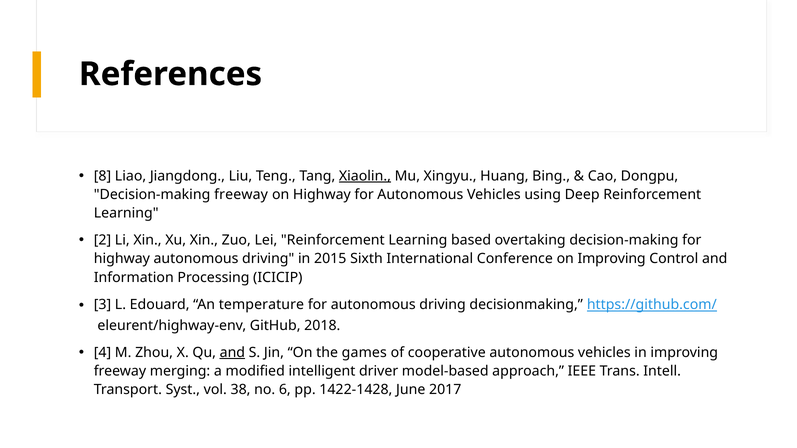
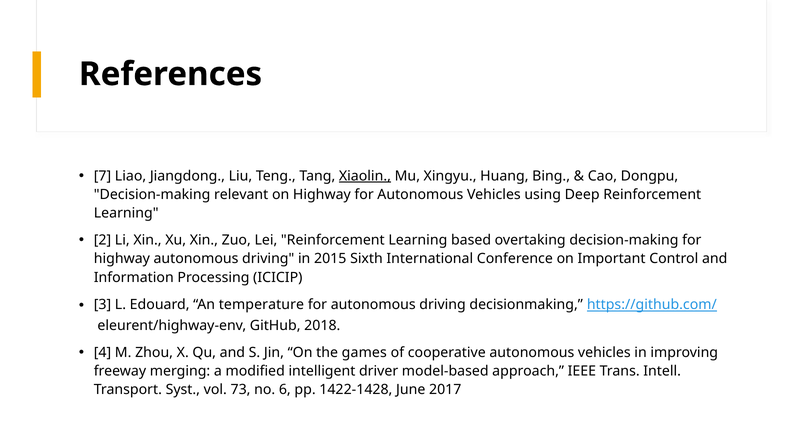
8: 8 -> 7 (103, 176)
Decision-making freeway: freeway -> relevant (241, 195)
on Improving: Improving -> Important (612, 259)
and underline: present -> none (232, 353)
38: 38 -> 73 (241, 390)
